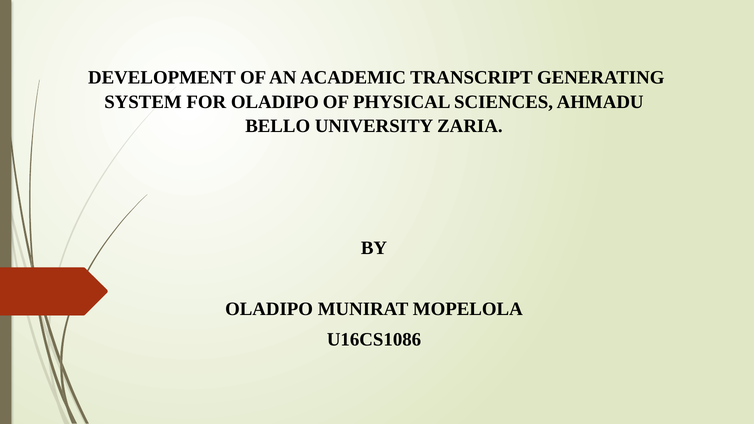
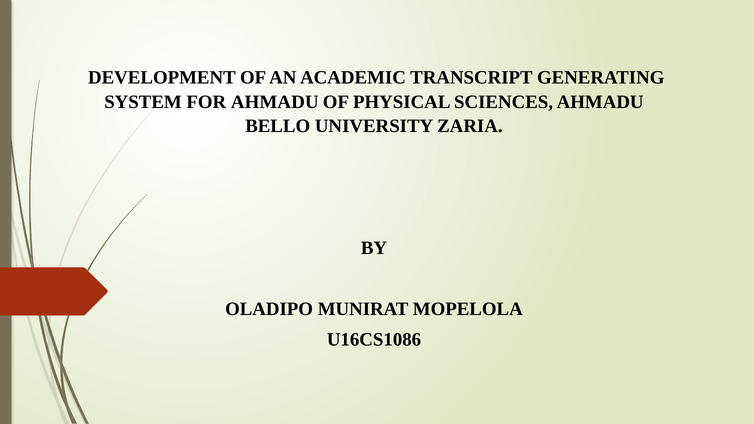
FOR OLADIPO: OLADIPO -> AHMADU (275, 102)
